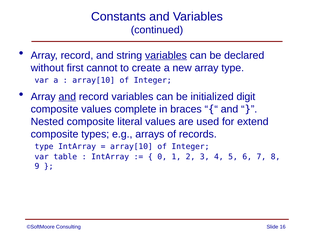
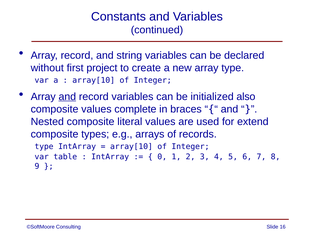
variables underline: present -> none (166, 55)
cannot: cannot -> project (102, 68)
digit: digit -> also (246, 97)
